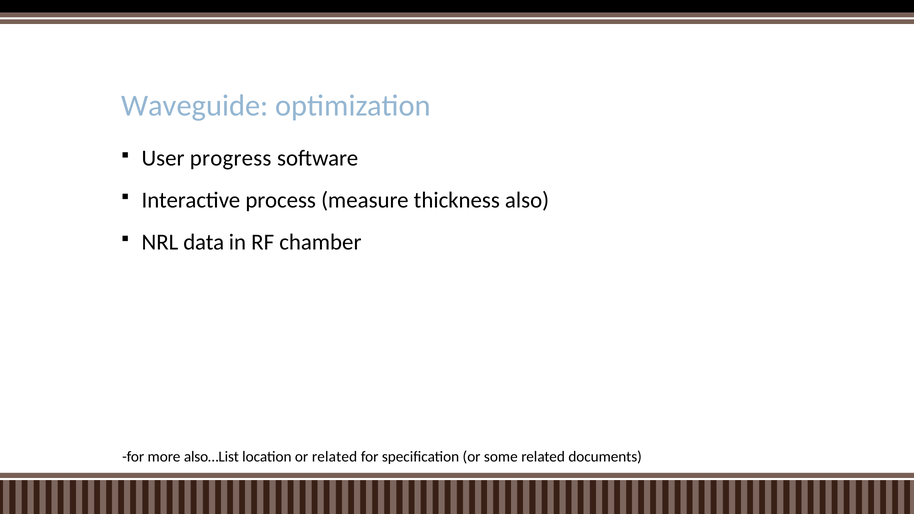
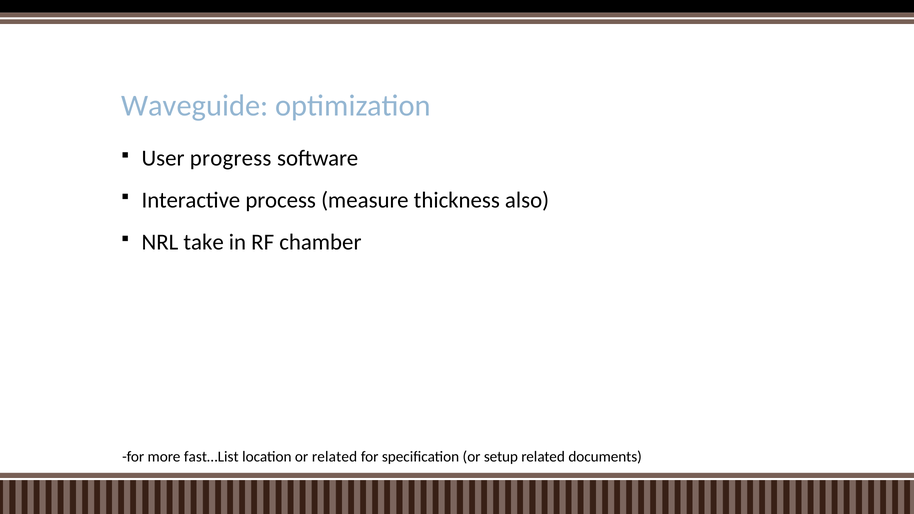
data: data -> take (204, 242)
also…List: also…List -> fast…List (211, 457)
some: some -> setup (501, 457)
